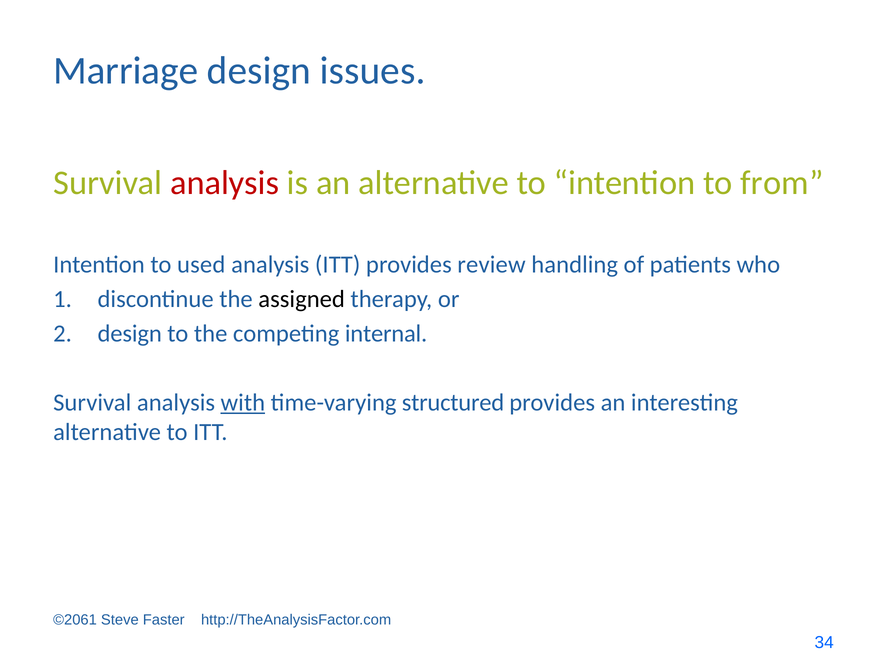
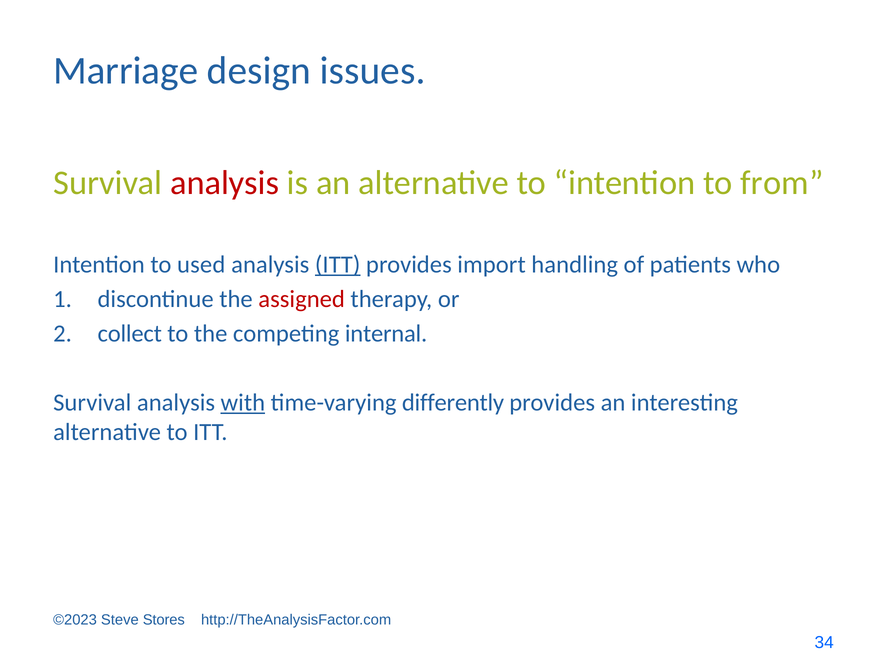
ITT underline: none -> present (338, 265)
review: review -> import (492, 265)
assigned colour: black -> red (302, 299)
design: design -> collect (130, 334)
structured: structured -> differently (453, 403)
©2061: ©2061 -> ©2023 (75, 620)
Faster: Faster -> Stores (164, 620)
